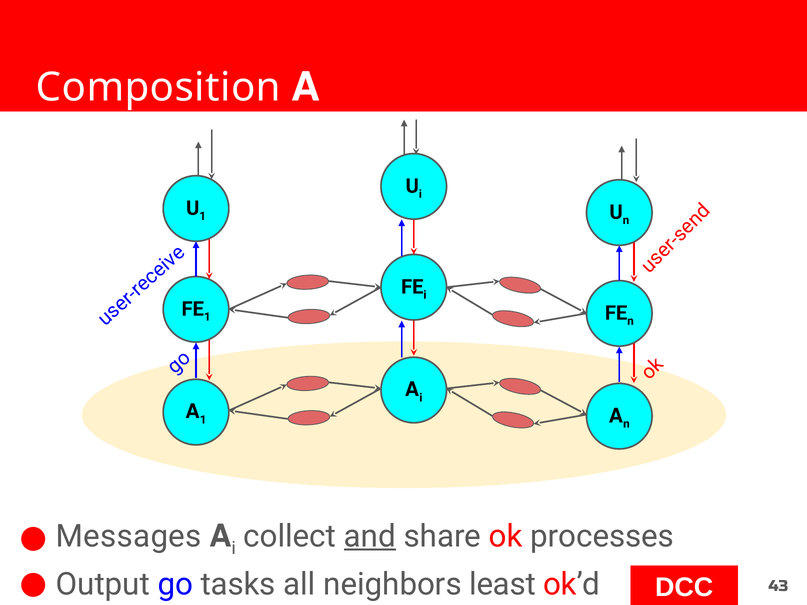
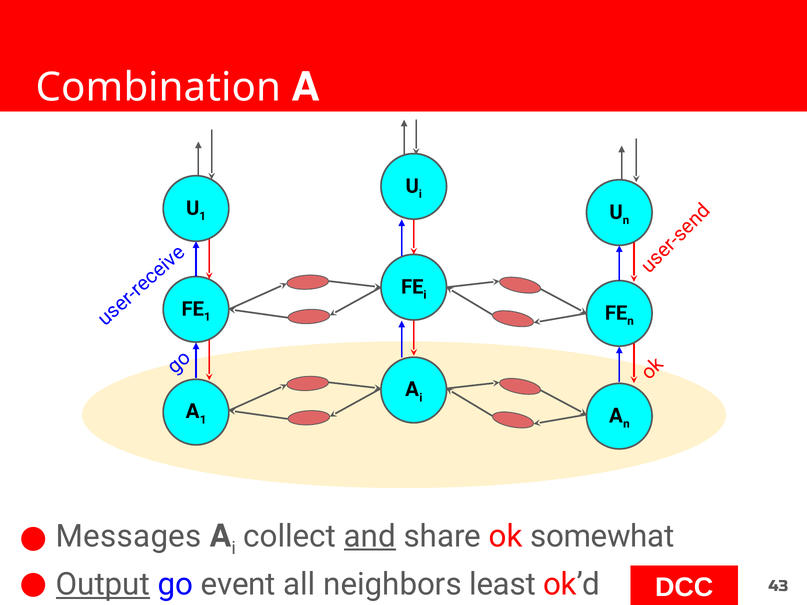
Composition: Composition -> Combination (158, 87)
processes: processes -> somewhat (602, 536)
Output underline: none -> present (103, 585)
tasks: tasks -> event (238, 585)
